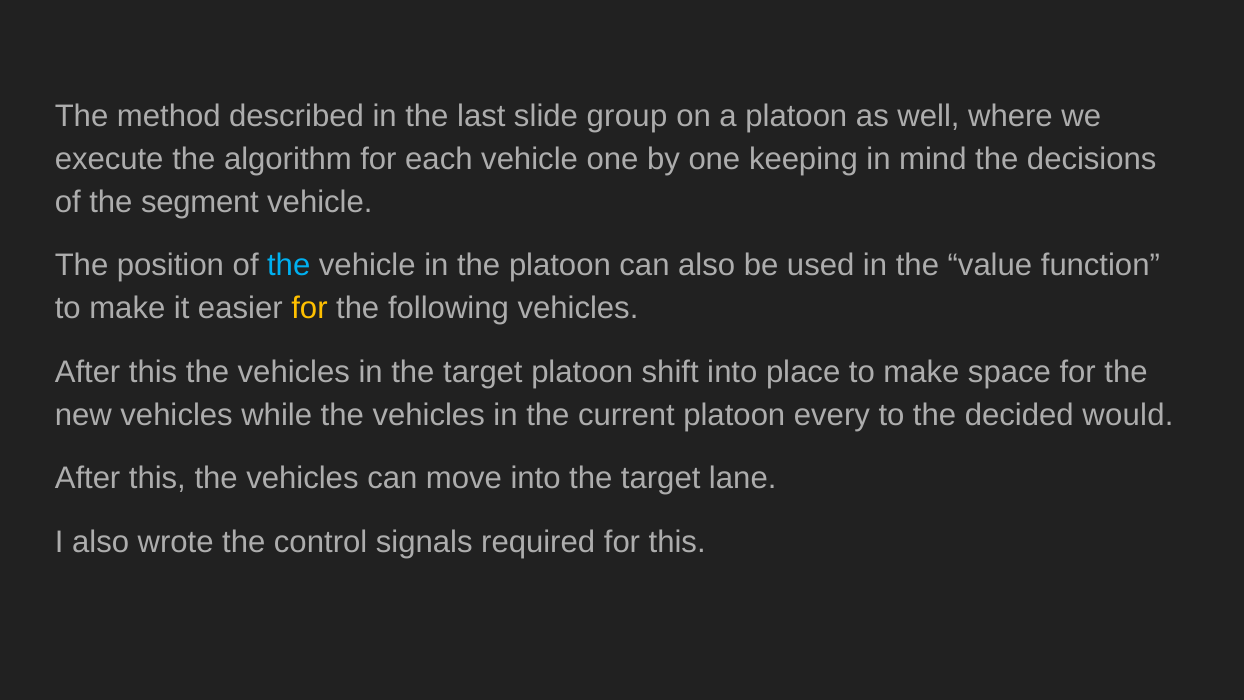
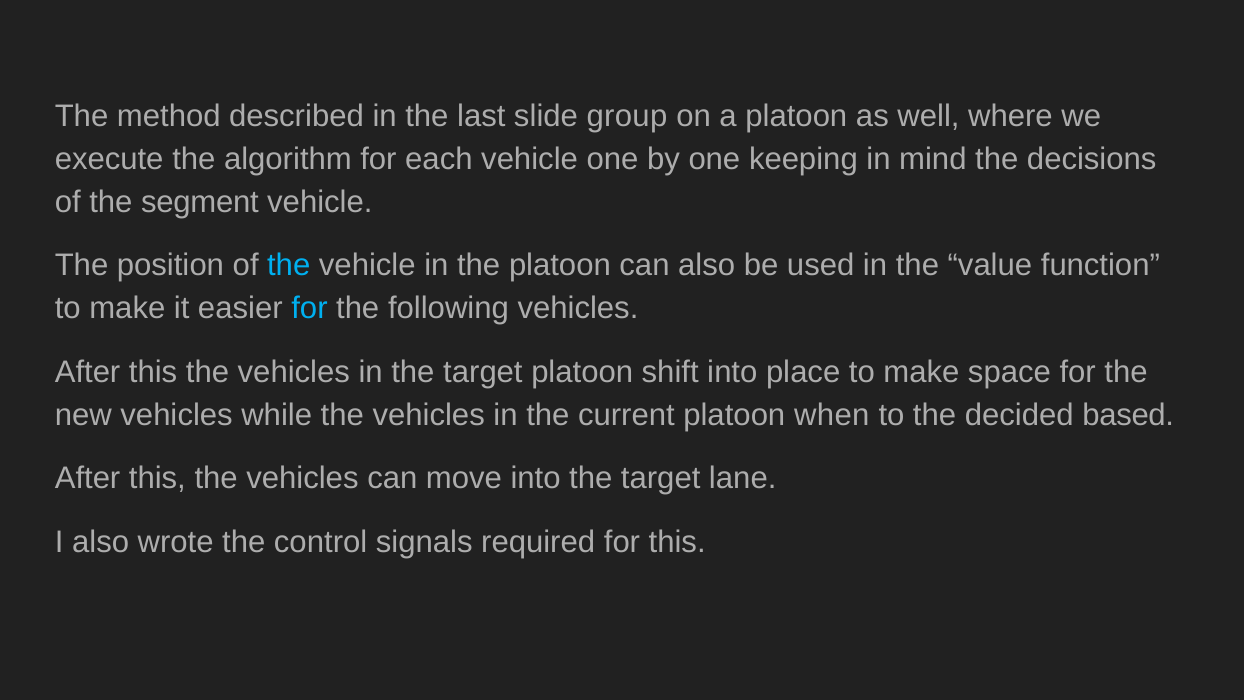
for colour: yellow -> light blue (309, 308)
every: every -> when (832, 415)
would: would -> based (1128, 415)
